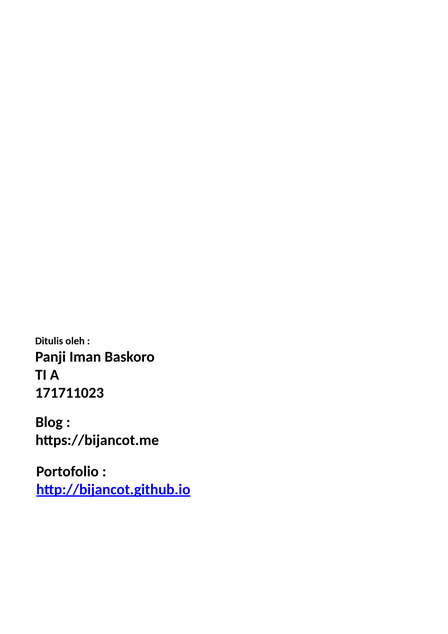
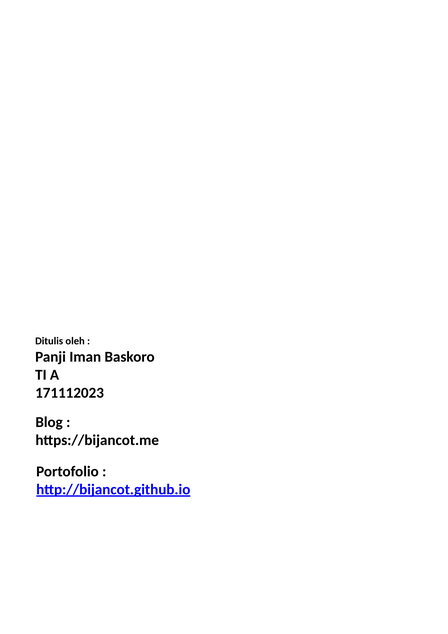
171711023: 171711023 -> 171112023 (70, 393)
